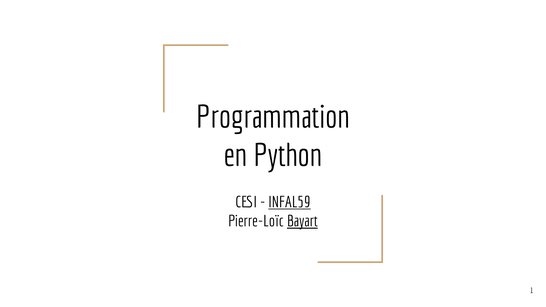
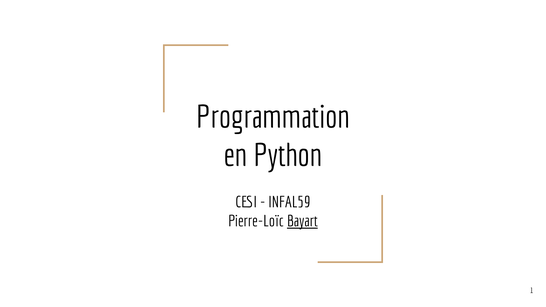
INFAL59 underline: present -> none (290, 202)
